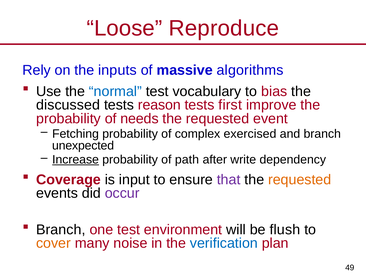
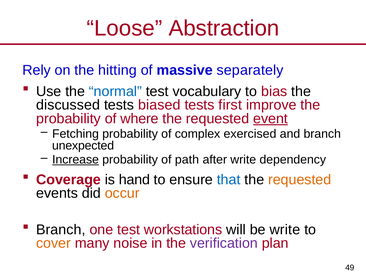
Reproduce: Reproduce -> Abstraction (224, 28)
inputs: inputs -> hitting (117, 70)
algorithms: algorithms -> separately (250, 70)
reason: reason -> biased (159, 105)
needs: needs -> where (140, 119)
event underline: none -> present (271, 119)
input: input -> hand (134, 180)
that colour: purple -> blue (229, 180)
occur colour: purple -> orange (122, 194)
environment: environment -> workstations (183, 230)
be flush: flush -> write (285, 230)
verification colour: blue -> purple (224, 244)
